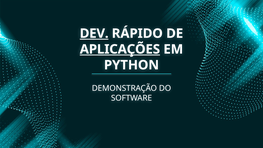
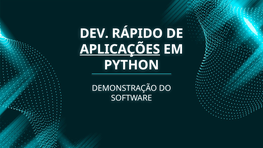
DEV underline: present -> none (94, 33)
